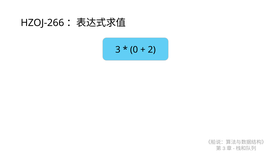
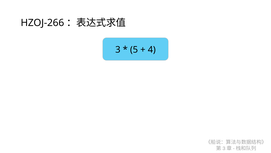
0: 0 -> 5 (134, 49)
2: 2 -> 4 (152, 49)
